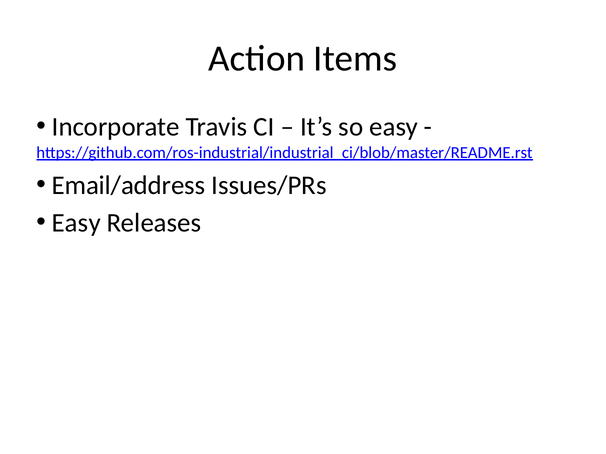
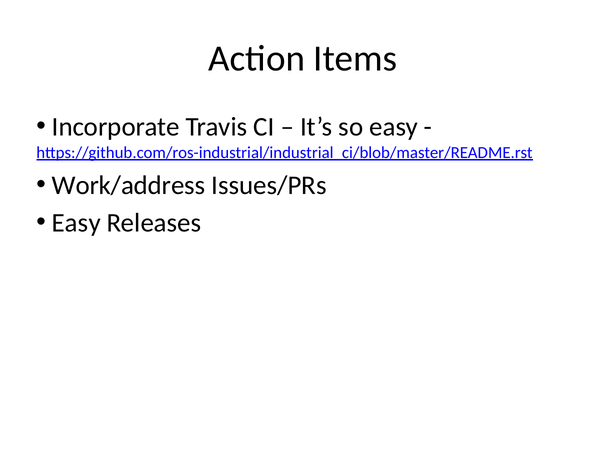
Email/address: Email/address -> Work/address (129, 185)
